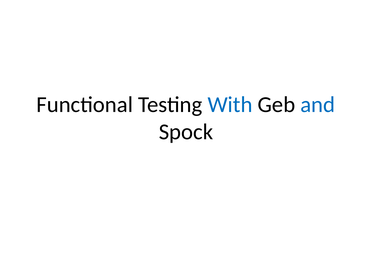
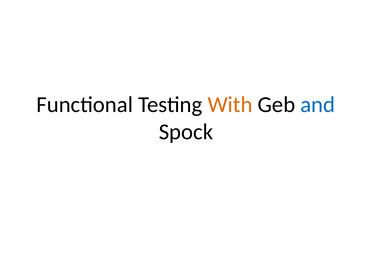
With colour: blue -> orange (230, 105)
